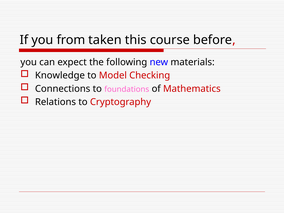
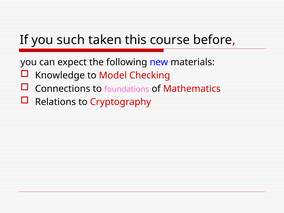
from: from -> such (71, 40)
